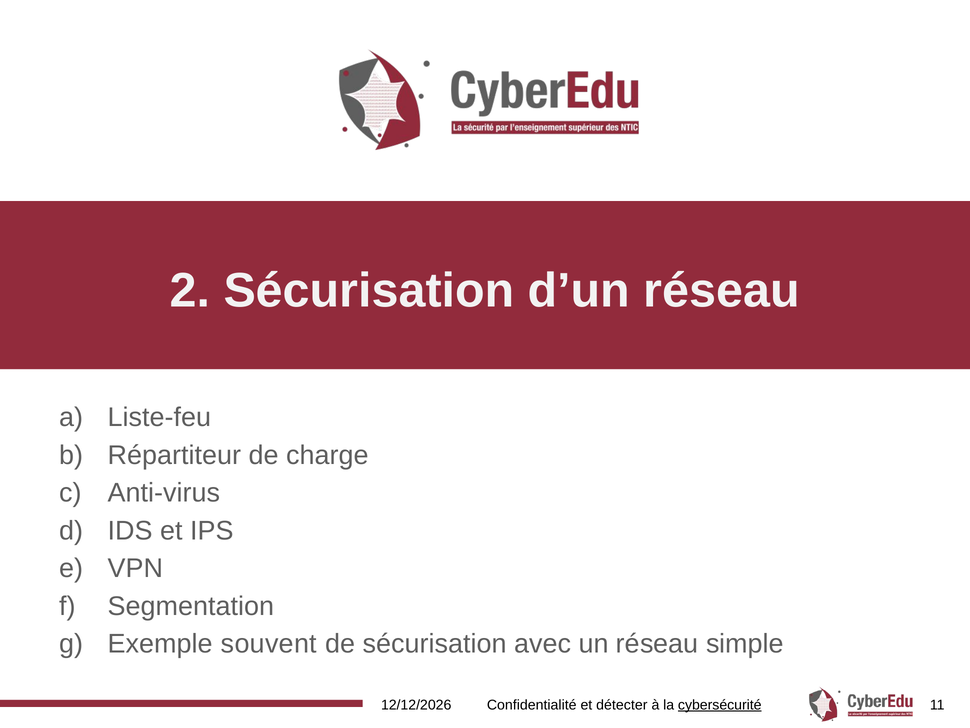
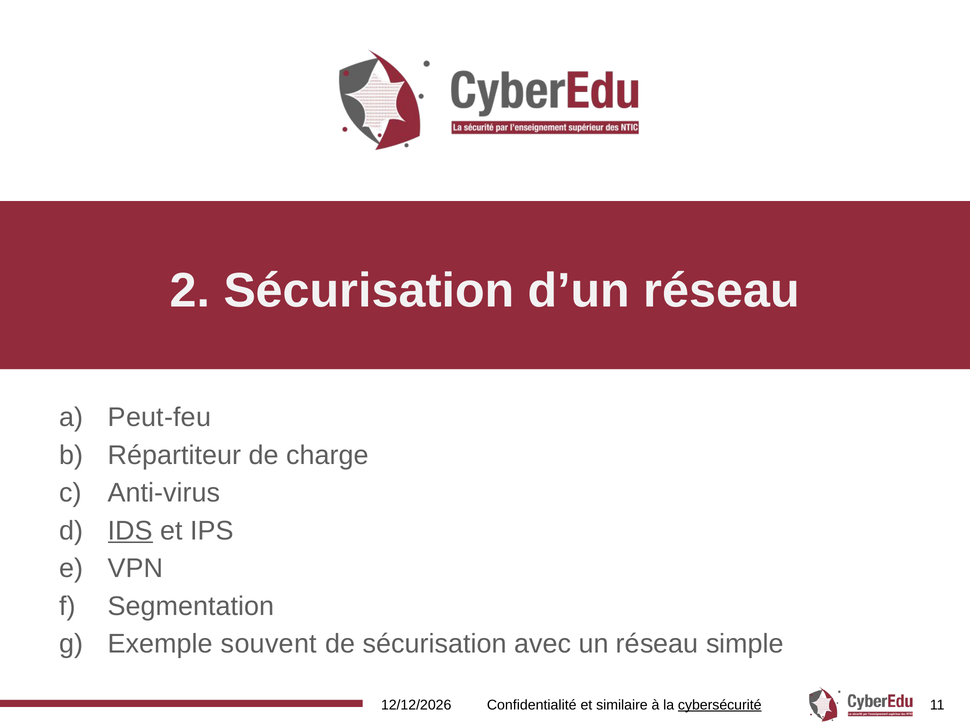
Liste-feu: Liste-feu -> Peut-feu (159, 417)
IDS underline: none -> present (130, 530)
détecter: détecter -> similaire (622, 704)
